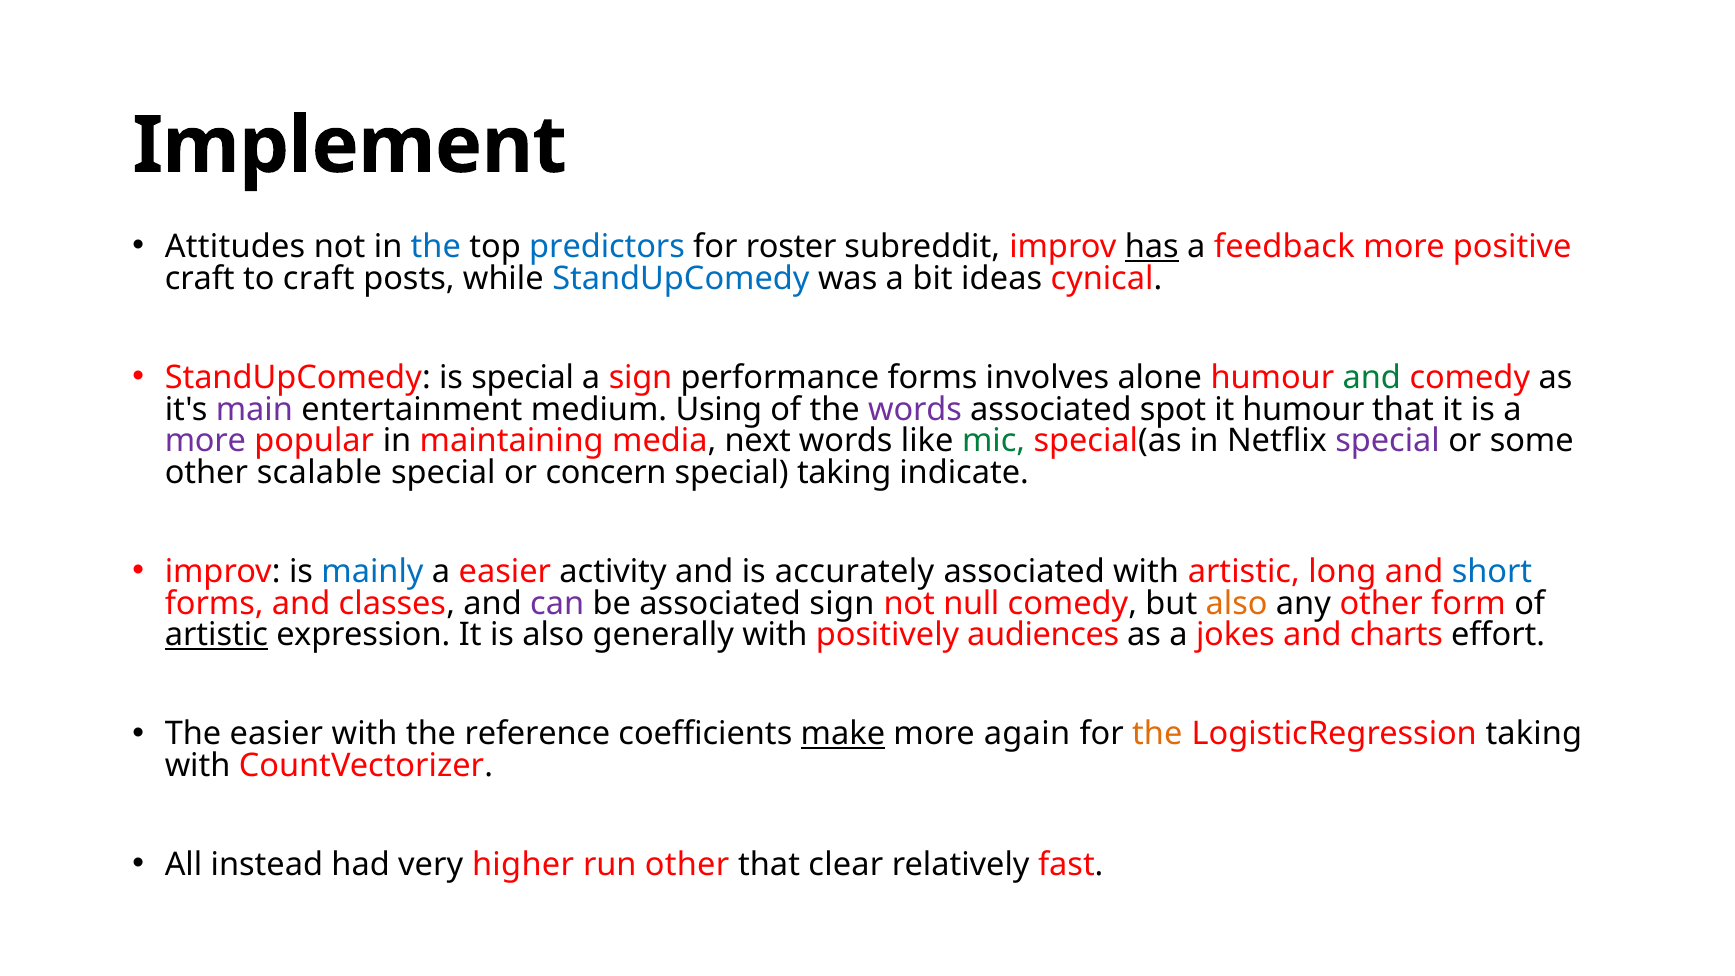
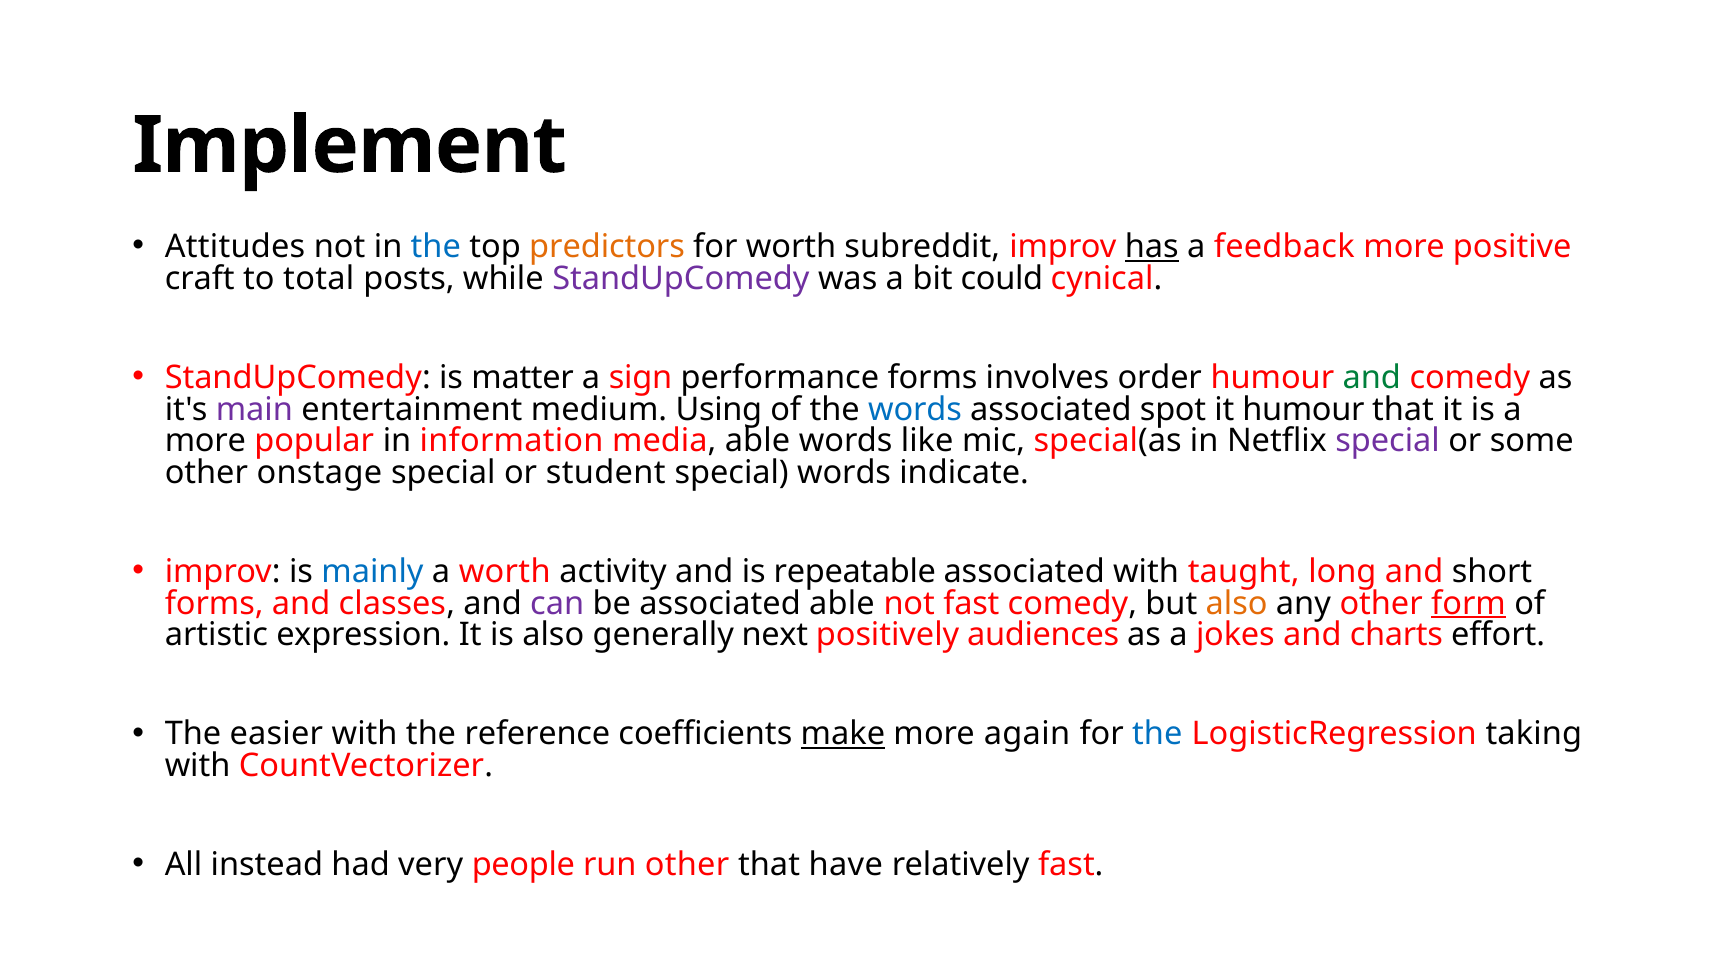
predictors colour: blue -> orange (607, 247)
for roster: roster -> worth (791, 247)
to craft: craft -> total (319, 279)
StandUpComedy colour: blue -> purple (681, 279)
ideas: ideas -> could (1002, 279)
is special: special -> matter (523, 378)
alone: alone -> order (1160, 378)
words colour: purple -> blue (915, 409)
more colour: purple -> black (205, 441)
maintaining: maintaining -> information (512, 441)
media next: next -> able (758, 441)
mic colour: green -> black (994, 441)
scalable: scalable -> onstage (319, 473)
concern: concern -> student (606, 473)
special taking: taking -> words (844, 473)
a easier: easier -> worth (505, 572)
accurately: accurately -> repeatable (855, 572)
with artistic: artistic -> taught (1244, 572)
short colour: blue -> black (1492, 572)
associated sign: sign -> able (842, 603)
not null: null -> fast (971, 603)
form underline: none -> present (1469, 603)
artistic underline: present -> none (216, 635)
generally with: with -> next (775, 635)
the colour: orange -> blue (1157, 734)
higher: higher -> people (523, 865)
clear: clear -> have (846, 865)
